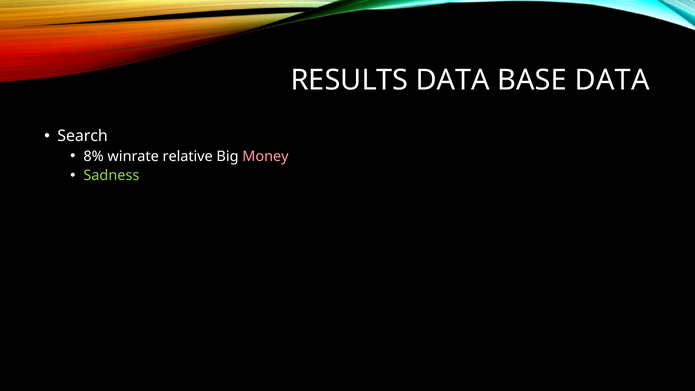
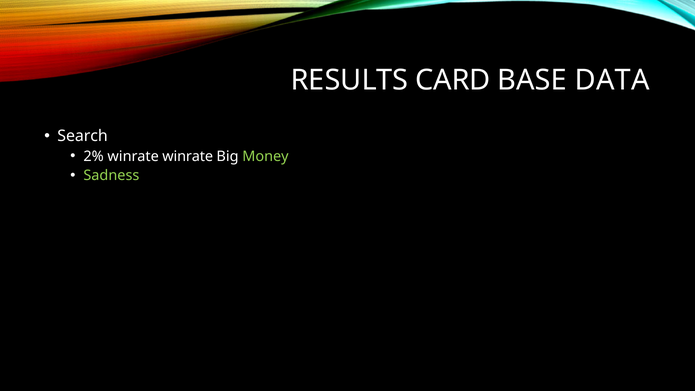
RESULTS DATA: DATA -> CARD (453, 80)
8%: 8% -> 2% (94, 156)
winrate relative: relative -> winrate (188, 156)
Money colour: pink -> light green (265, 156)
